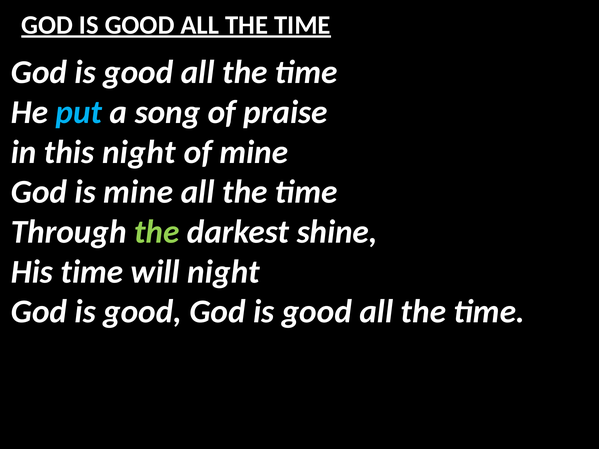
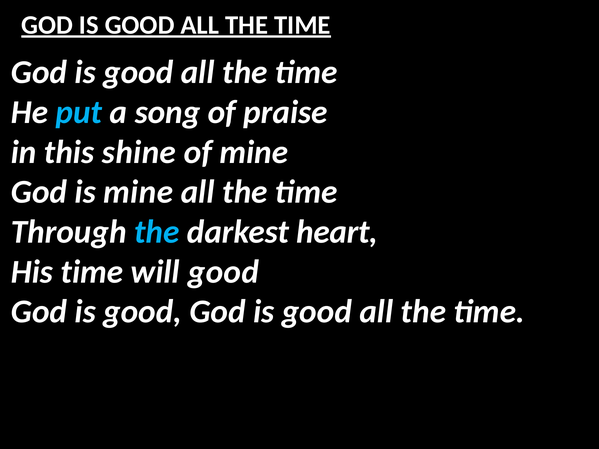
this night: night -> shine (139, 152)
the colour: light green -> light blue (157, 232)
shine: shine -> heart (337, 232)
will night: night -> good (223, 272)
